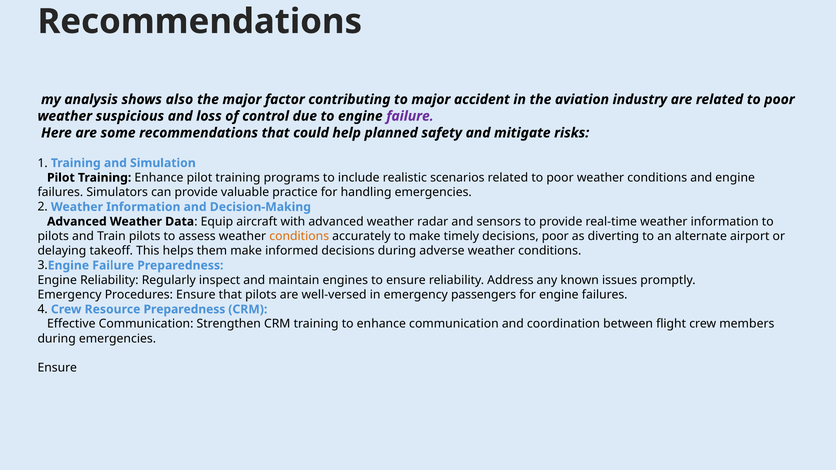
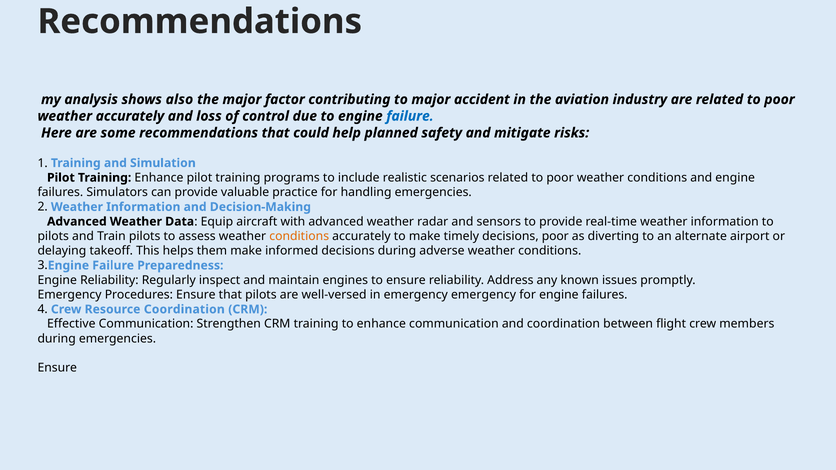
weather suspicious: suspicious -> accurately (130, 116)
failure colour: purple -> blue (410, 116)
emergency passengers: passengers -> emergency (483, 295)
Resource Preparedness: Preparedness -> Coordination (184, 309)
